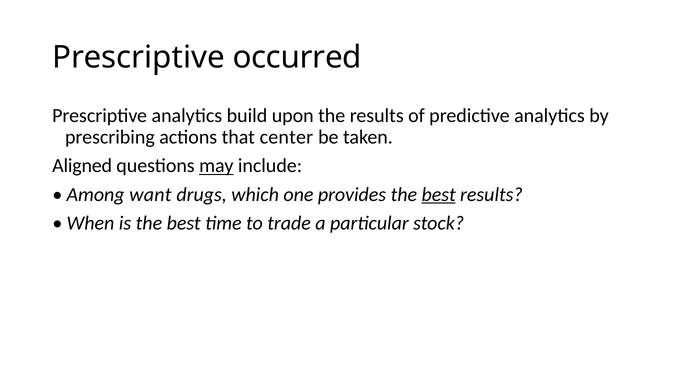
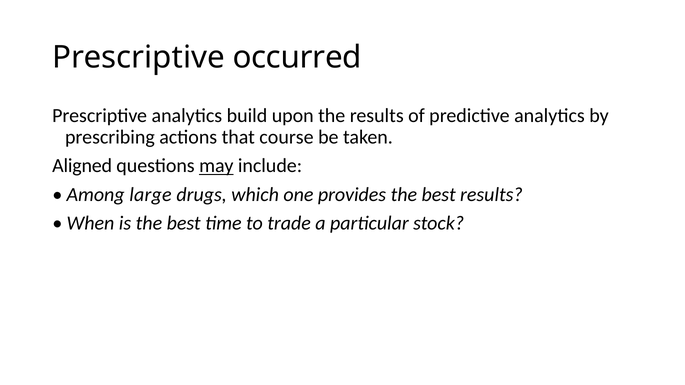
center: center -> course (287, 137)
want: want -> large (150, 195)
best underline: present -> none (439, 195)
